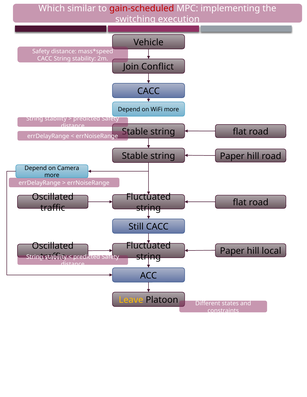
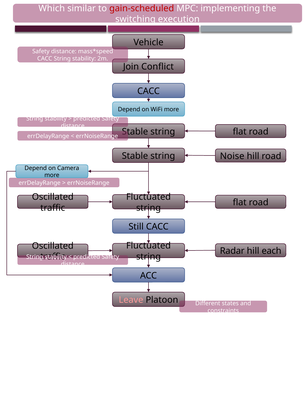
Paper: Paper -> Noise (232, 156)
Paper: Paper -> Radar (232, 251)
local: local -> each (272, 251)
Leave colour: yellow -> pink (131, 300)
